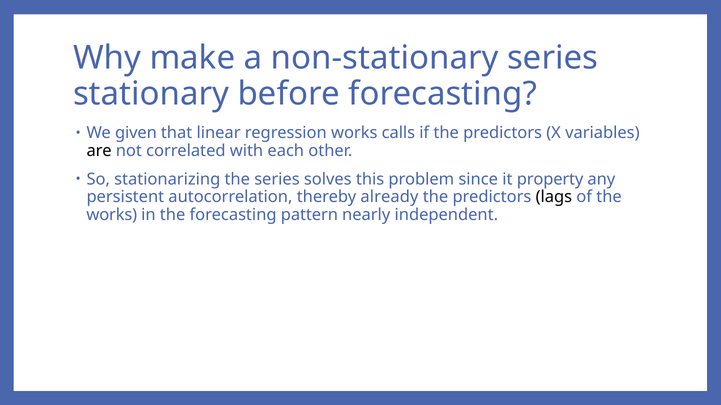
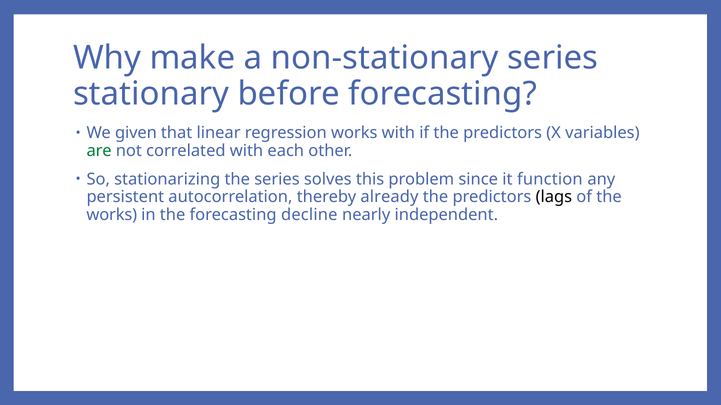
works calls: calls -> with (398, 133)
are colour: black -> green (99, 151)
property: property -> function (550, 179)
pattern: pattern -> decline (309, 215)
